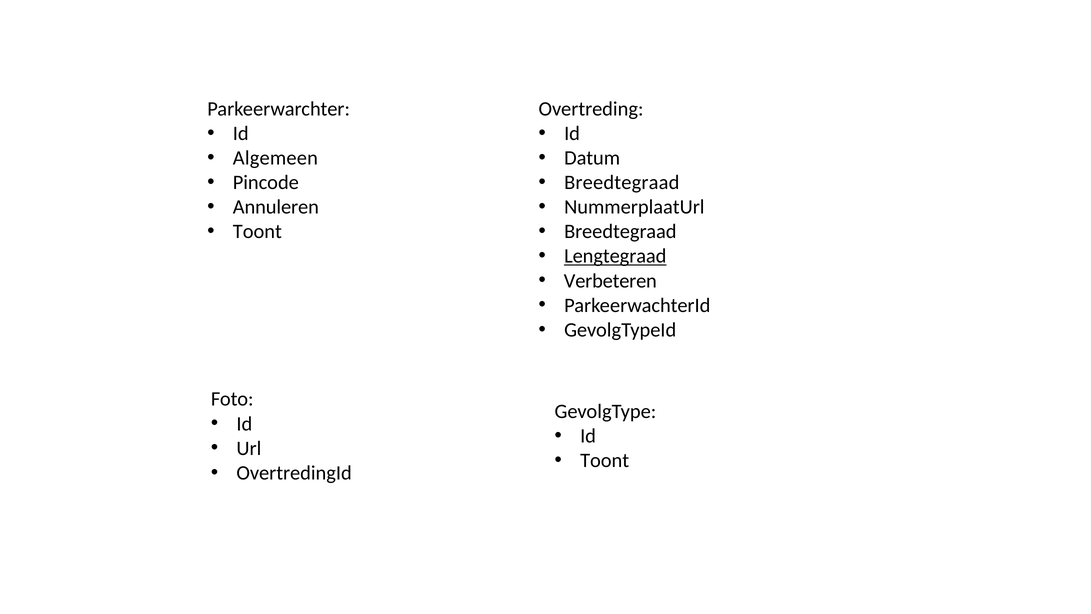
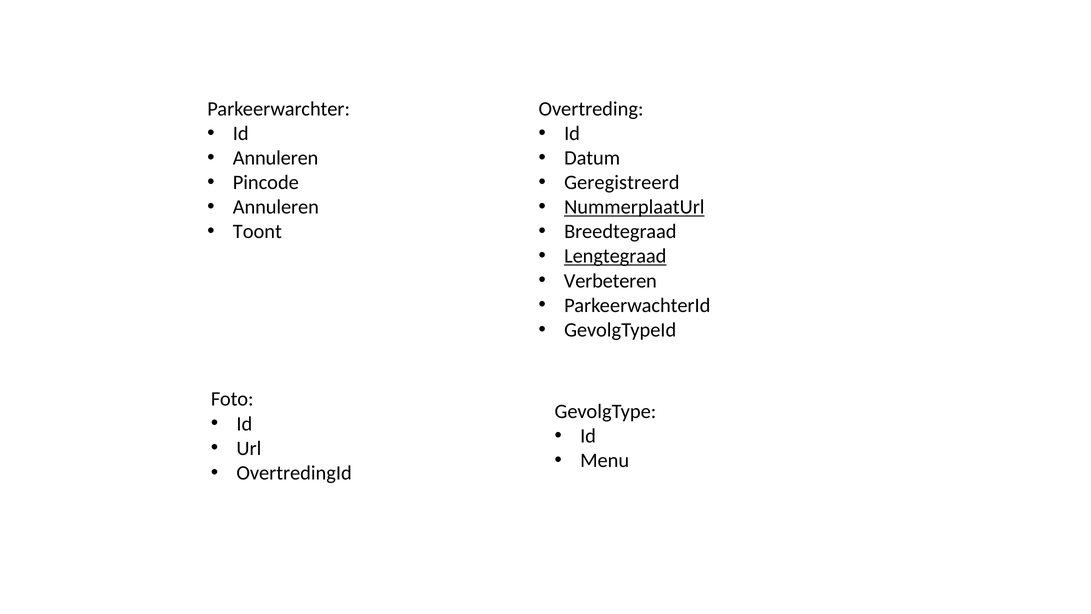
Algemeen: Algemeen -> Annuleren (276, 158)
Breedtegraad: Breedtegraad -> Geregistreerd (622, 182)
NummerplaatUrl underline: none -> present (634, 207)
Toont: Toont -> Menu (605, 460)
